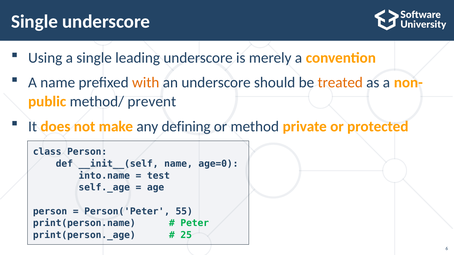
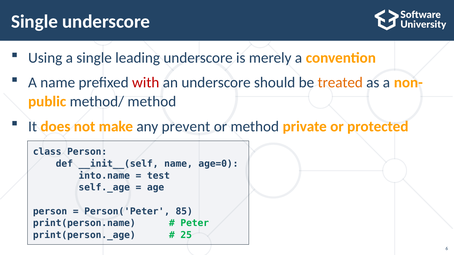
with colour: orange -> red (146, 83)
method/ prevent: prevent -> method (152, 102)
defining: defining -> prevent (186, 127)
55: 55 -> 85 (184, 212)
